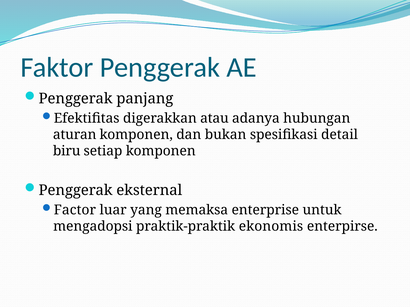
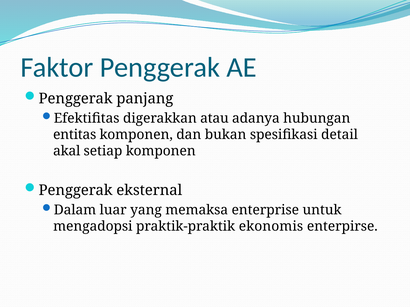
aturan: aturan -> entitas (75, 135)
biru: biru -> akal (67, 151)
Factor: Factor -> Dalam (75, 210)
